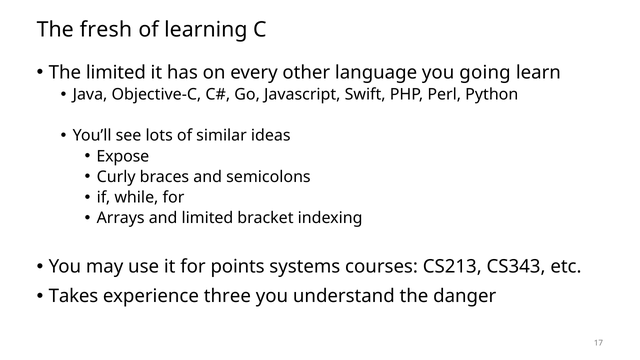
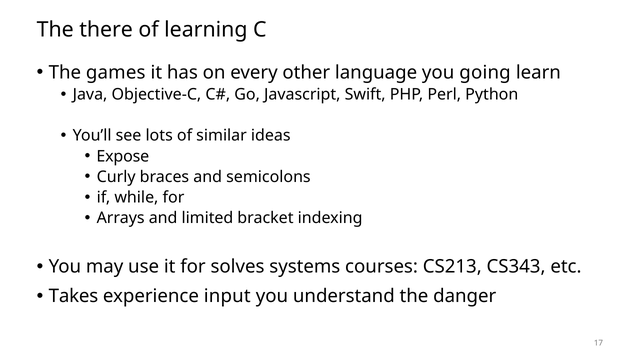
fresh: fresh -> there (106, 30)
The limited: limited -> games (116, 72)
points: points -> solves (238, 267)
three: three -> input (227, 296)
